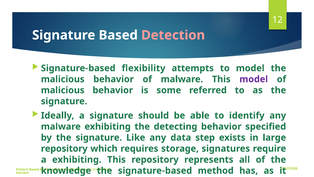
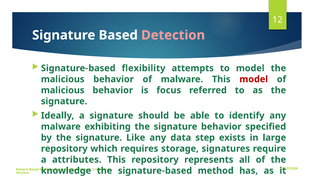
model colour: purple -> red (254, 79)
some: some -> focus (169, 90)
exhibiting the detecting: detecting -> signature (176, 126)
a exhibiting: exhibiting -> attributes (77, 159)
